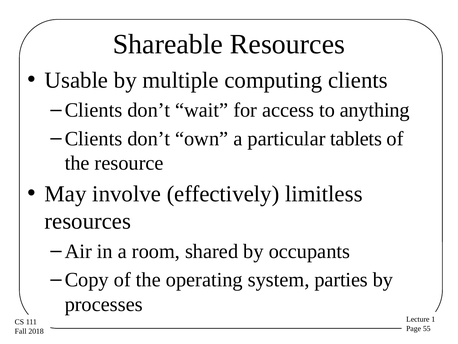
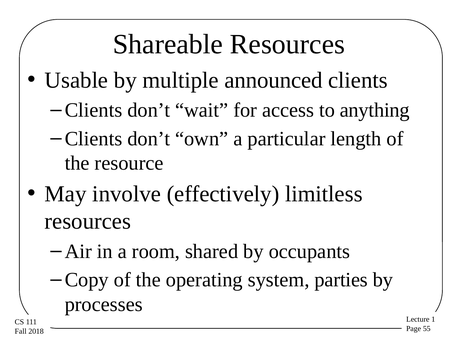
computing: computing -> announced (273, 80)
tablets: tablets -> length (356, 138)
